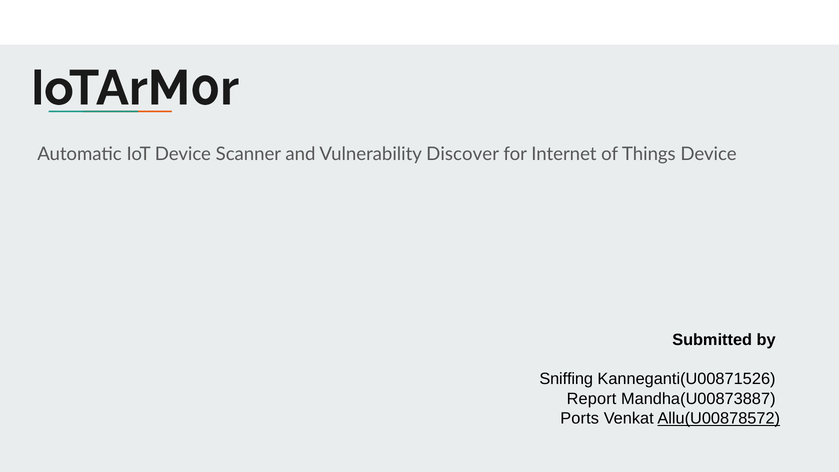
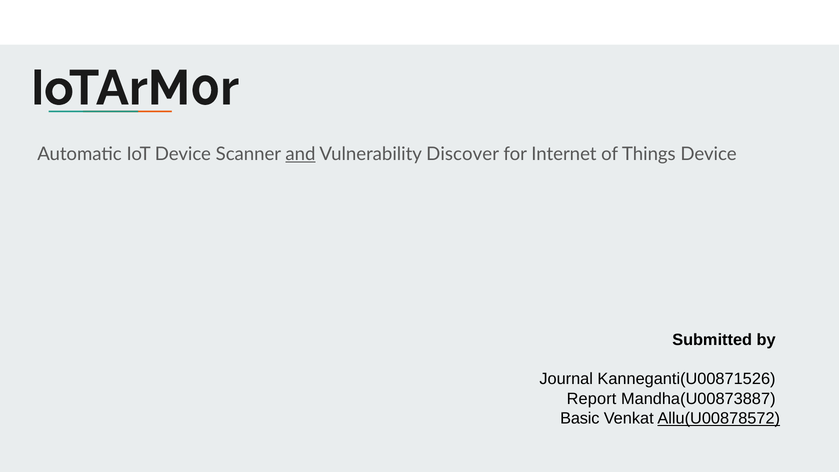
and underline: none -> present (300, 154)
Sniffing: Sniffing -> Journal (566, 379)
Ports: Ports -> Basic (580, 418)
